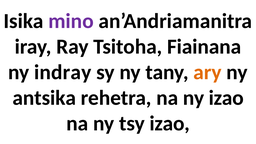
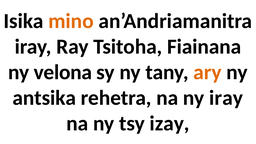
mino colour: purple -> orange (71, 21)
indray: indray -> velona (63, 72)
ny izao: izao -> iray (226, 98)
tsy izao: izao -> izay (169, 123)
